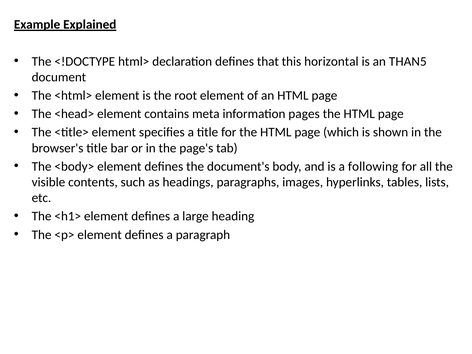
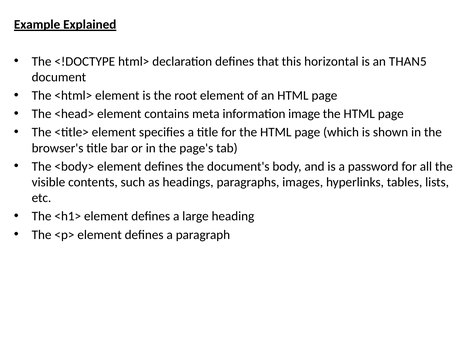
pages: pages -> image (304, 114)
following: following -> password (373, 166)
